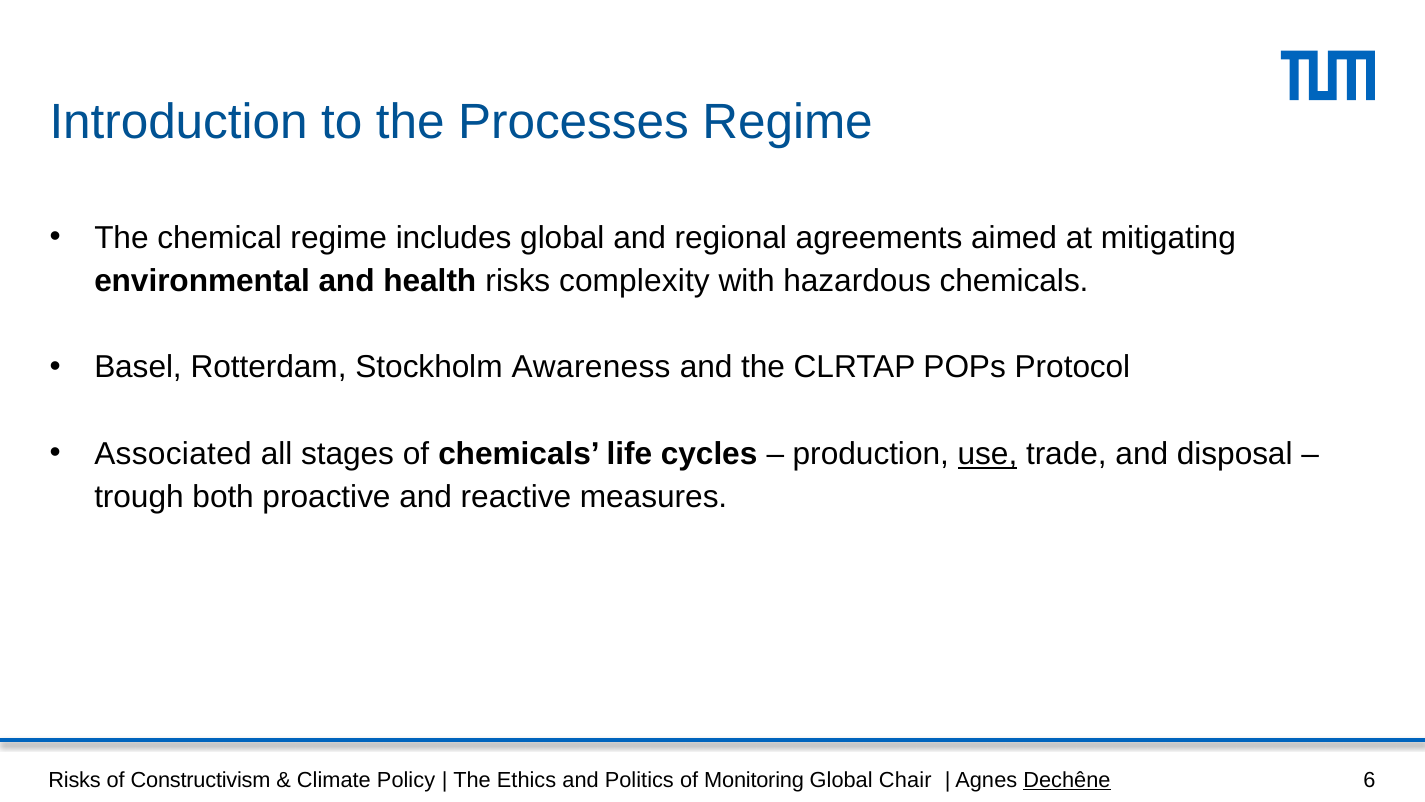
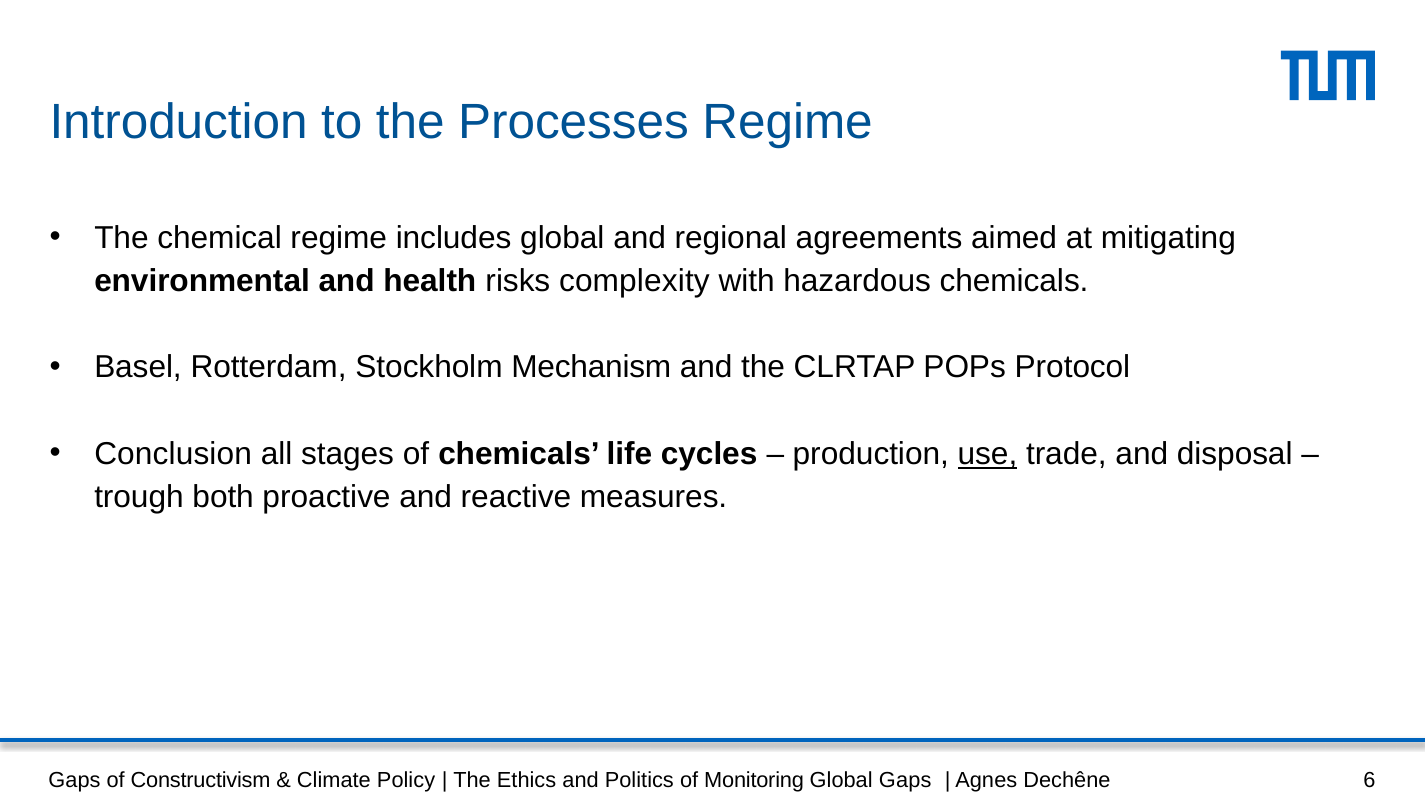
Awareness: Awareness -> Mechanism (591, 367)
Associated: Associated -> Conclusion (173, 454)
Risks: Risks -> Gaps (74, 779)
Global Chair: Chair -> Gaps (905, 779)
Dechêne underline: present -> none (1067, 779)
